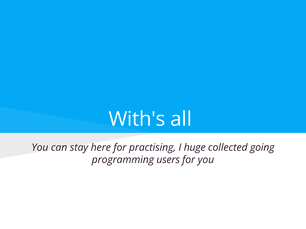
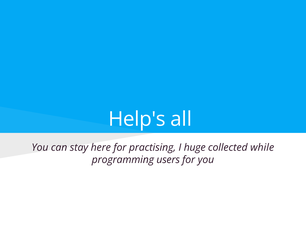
With's: With's -> Help's (137, 119)
going: going -> while (262, 148)
